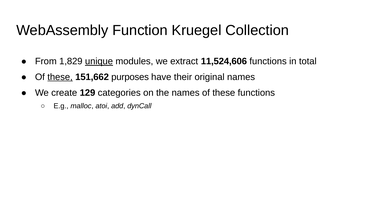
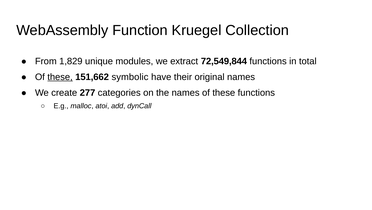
unique underline: present -> none (99, 61)
11,524,606: 11,524,606 -> 72,549,844 (224, 61)
purposes: purposes -> symbolic (130, 77)
129: 129 -> 277 (88, 92)
